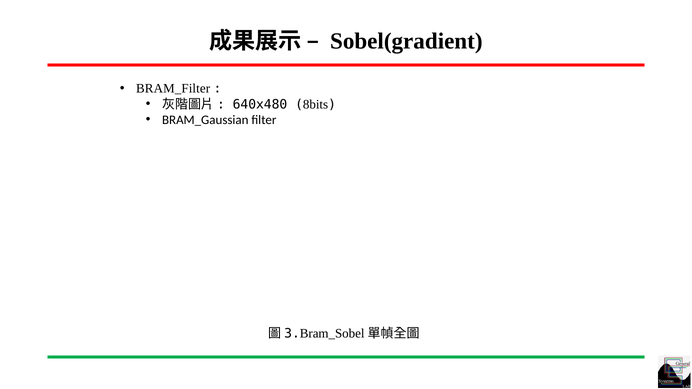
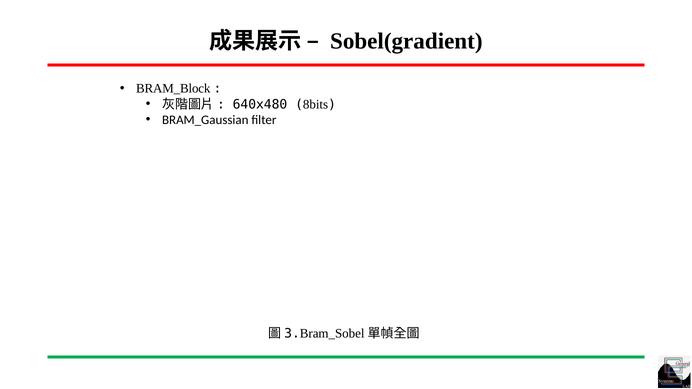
BRAM_Filter: BRAM_Filter -> BRAM_Block (173, 89)
